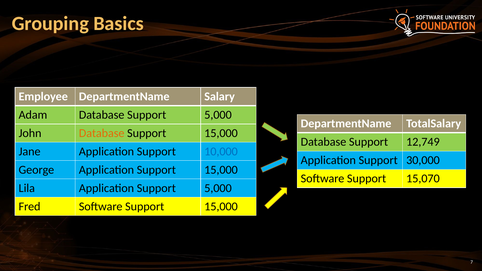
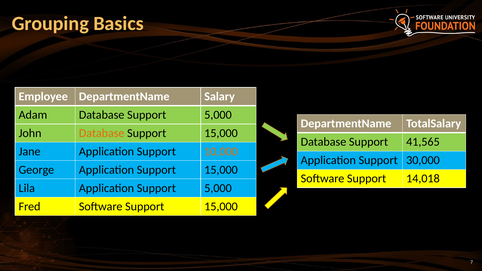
12,749: 12,749 -> 41,565 (423, 142)
10,000 colour: blue -> orange (221, 152)
15,070: 15,070 -> 14,018 (423, 179)
